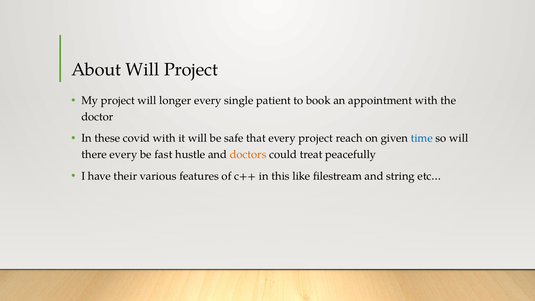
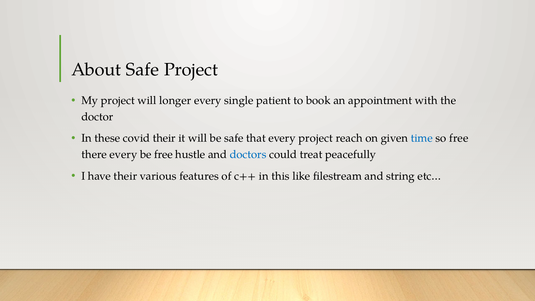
About Will: Will -> Safe (142, 70)
covid with: with -> their (164, 138)
so will: will -> free (459, 138)
be fast: fast -> free (164, 154)
doctors colour: orange -> blue (248, 154)
